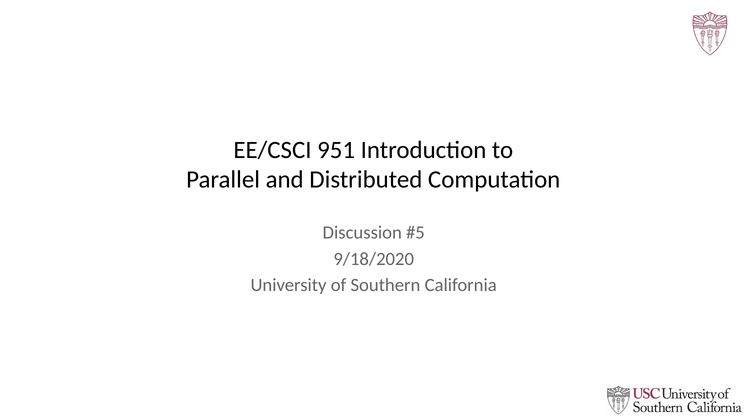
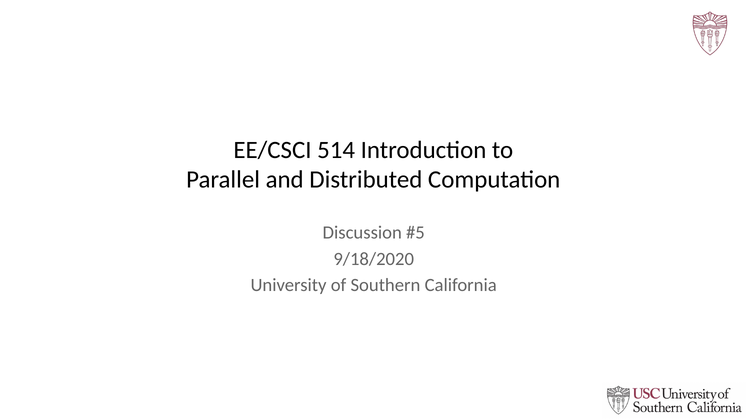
951: 951 -> 514 (336, 150)
